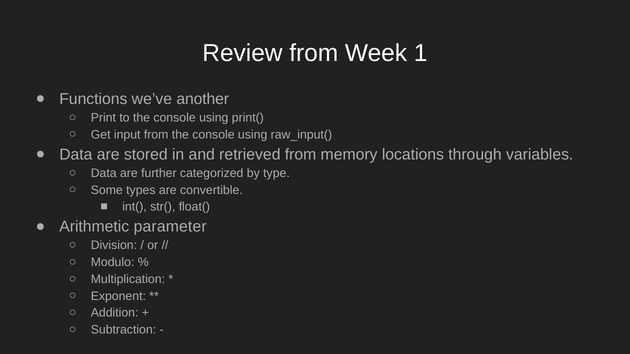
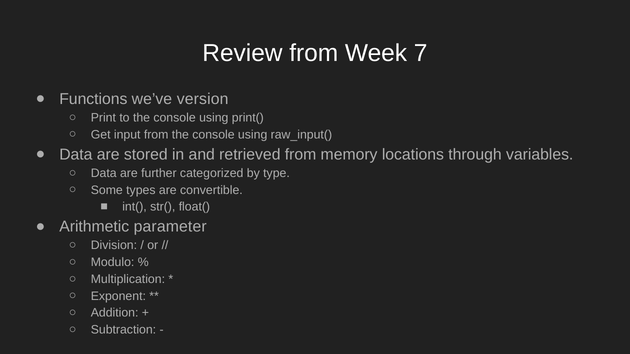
1: 1 -> 7 (421, 53)
another: another -> version (203, 99)
